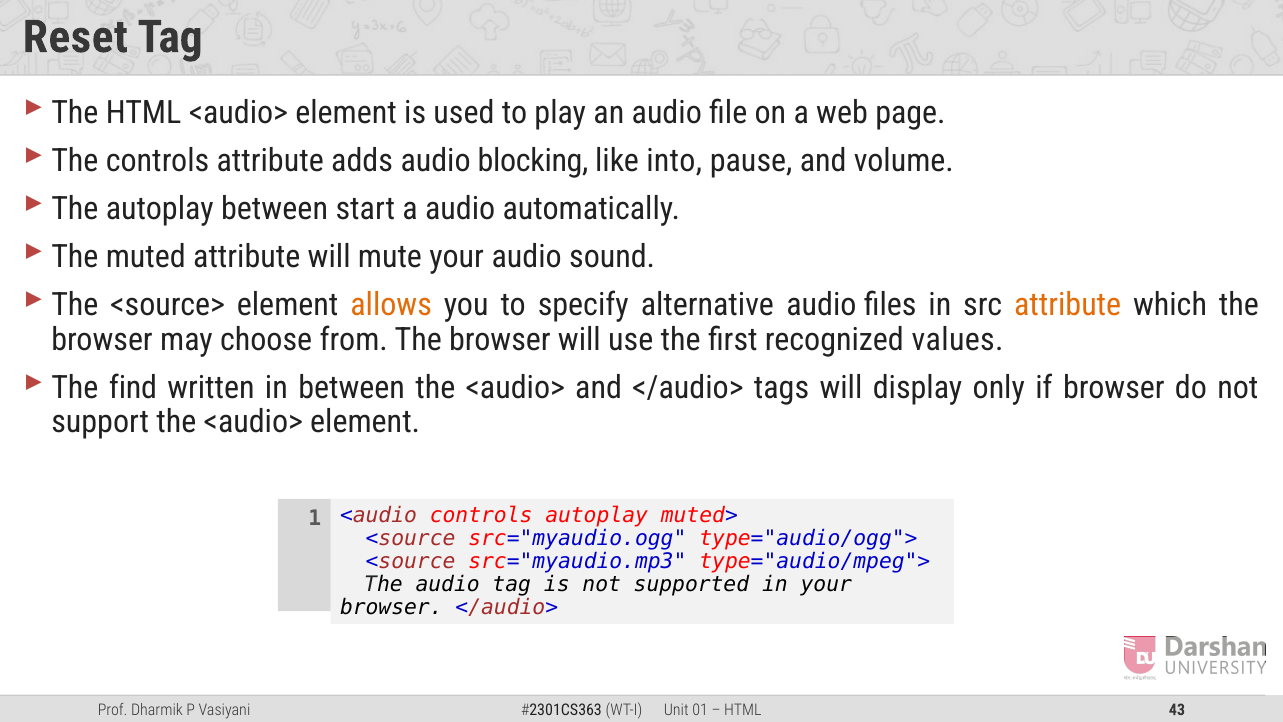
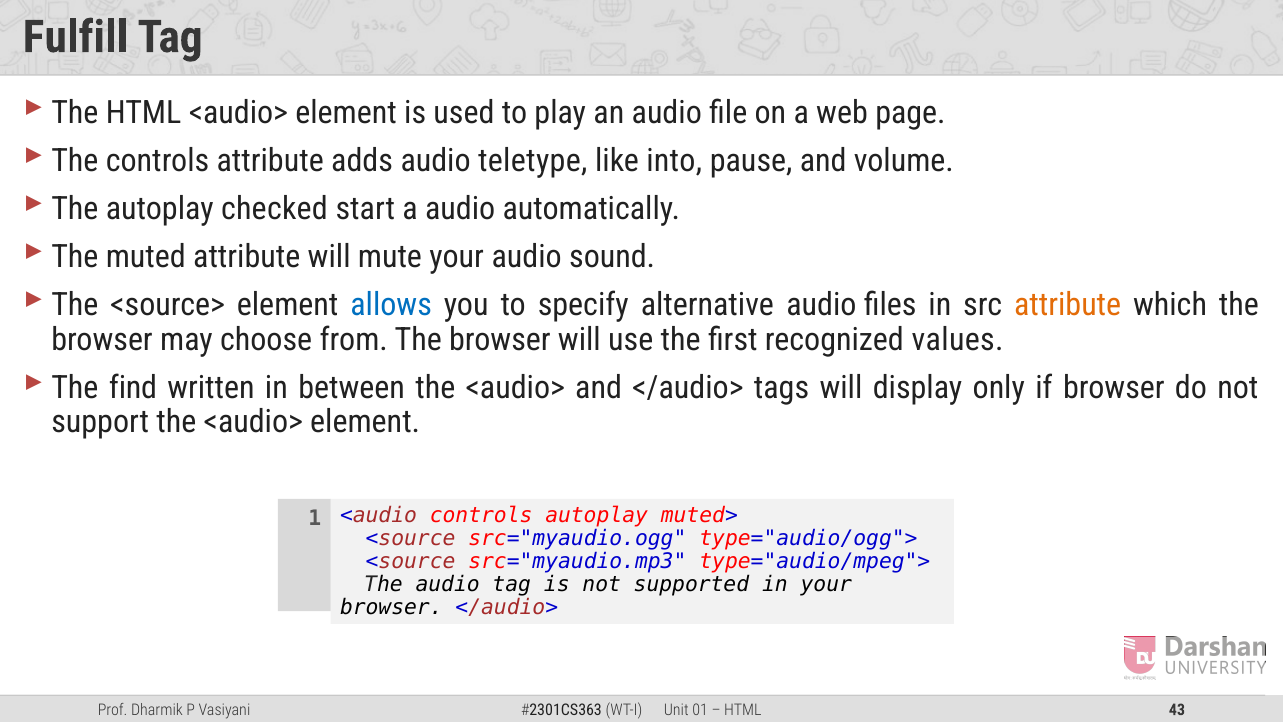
Reset: Reset -> Fulfill (75, 37)
blocking: blocking -> teletype (533, 161)
autoplay between: between -> checked (274, 209)
allows colour: orange -> blue (391, 305)
